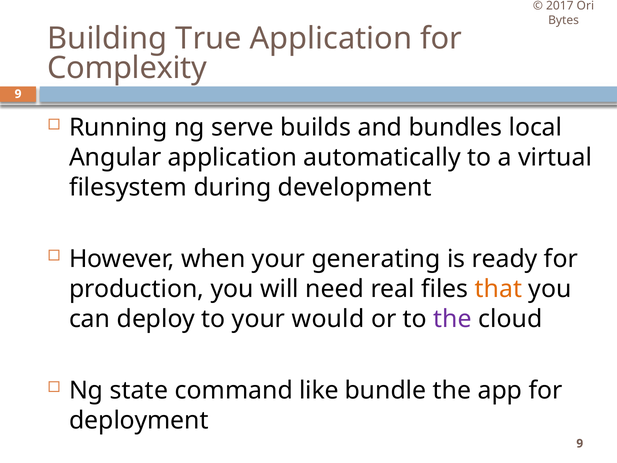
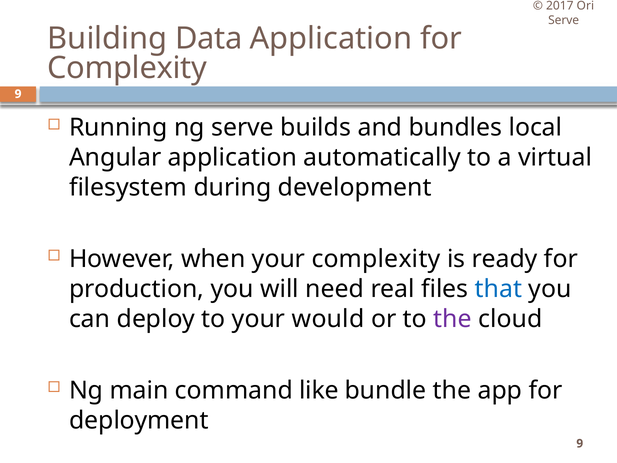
Bytes: Bytes -> Serve (564, 20)
True: True -> Data (209, 39)
your generating: generating -> complexity (376, 259)
that colour: orange -> blue (498, 289)
state: state -> main (139, 390)
